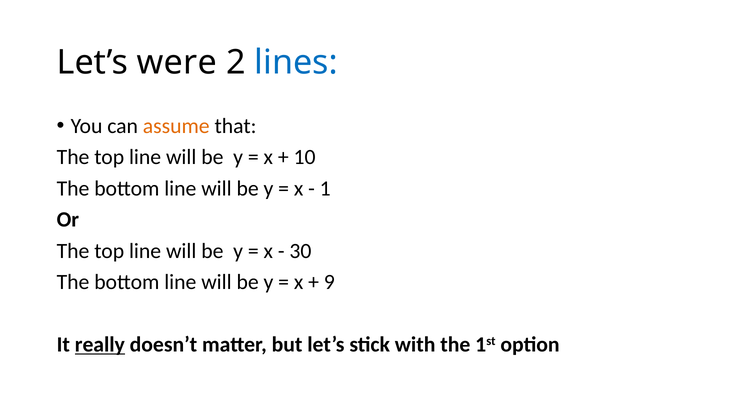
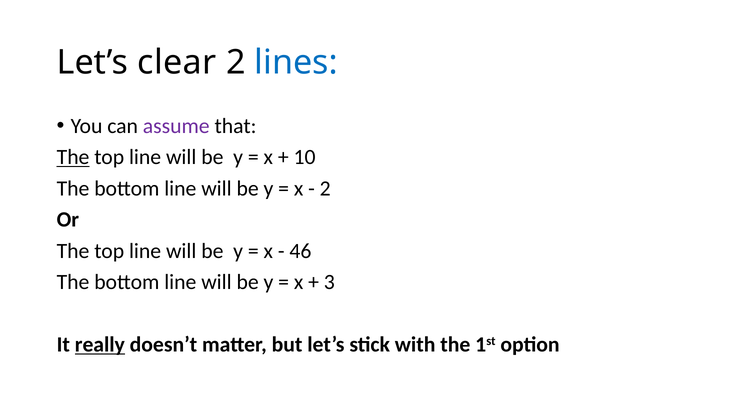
were: were -> clear (177, 62)
assume colour: orange -> purple (176, 126)
The underline: none -> present (73, 157)
1: 1 -> 2 (325, 188)
30: 30 -> 46 (300, 251)
9: 9 -> 3 (329, 282)
